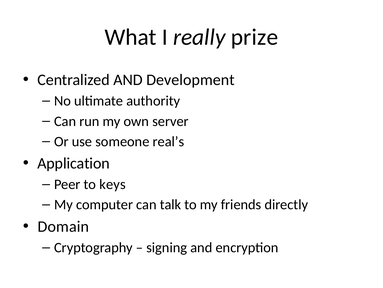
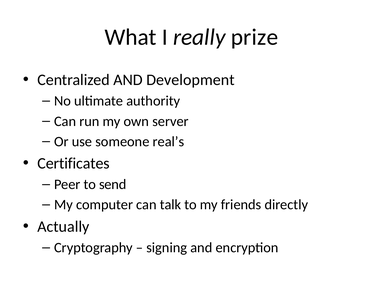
Application: Application -> Certificates (74, 163)
keys: keys -> send (113, 184)
Domain: Domain -> Actually (63, 226)
